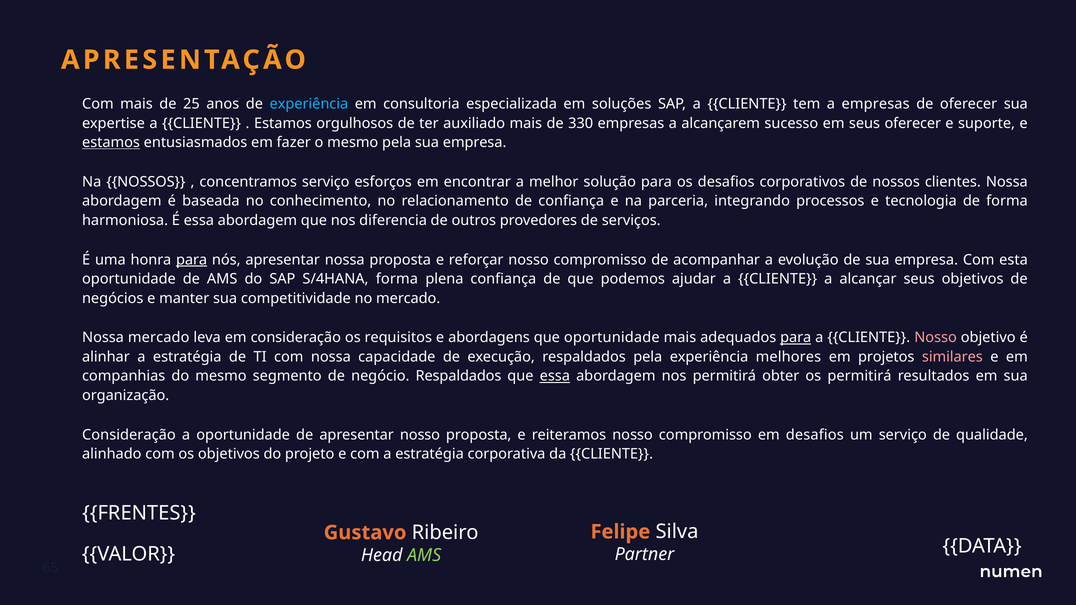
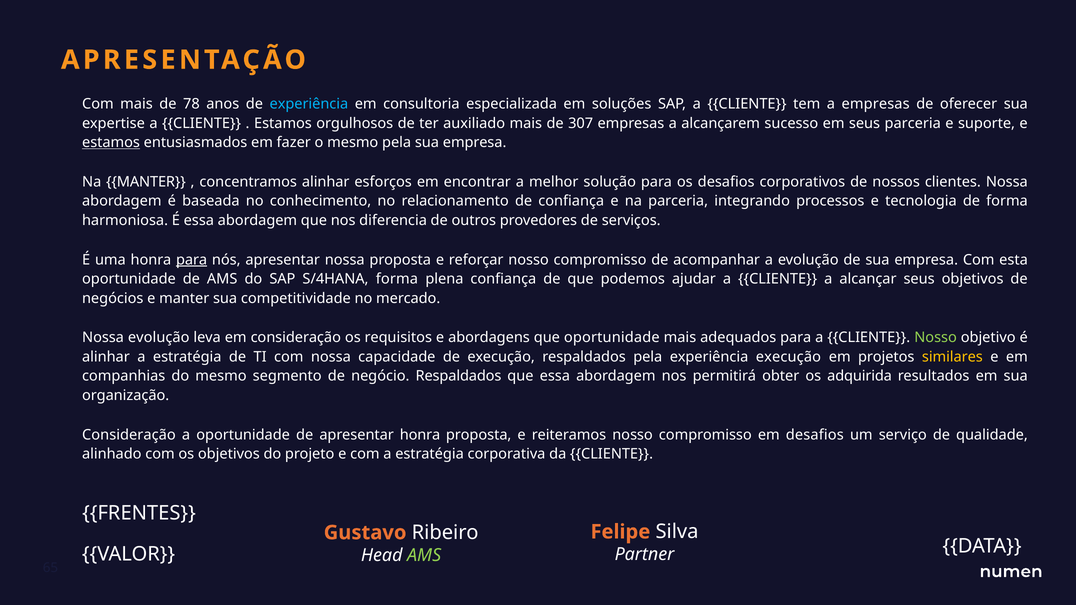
25: 25 -> 78 (191, 104)
330: 330 -> 307 (581, 123)
seus oferecer: oferecer -> parceria (913, 123)
Na NOSSOS: NOSSOS -> MANTER (146, 182)
concentramos serviço: serviço -> alinhar (326, 182)
Nossa mercado: mercado -> evolução (159, 338)
para underline: present -> none (796, 338)
Nosso colour: pink -> light green (936, 338)
experiência melhores: melhores -> execução (788, 357)
similares colour: pink -> yellow (952, 357)
essa underline: present -> none (555, 376)
os permitirá: permitirá -> adquirida (860, 376)
apresentar nosso: nosso -> honra (420, 435)
